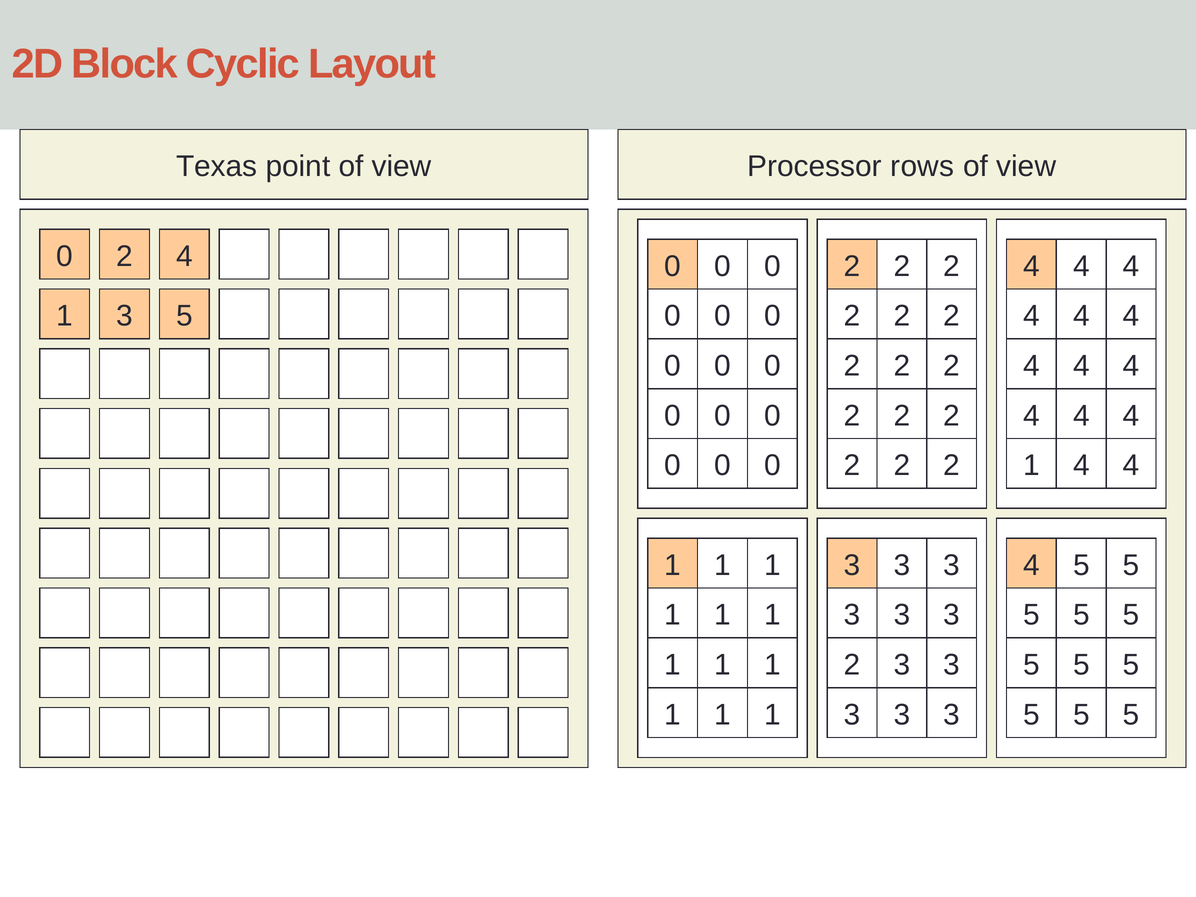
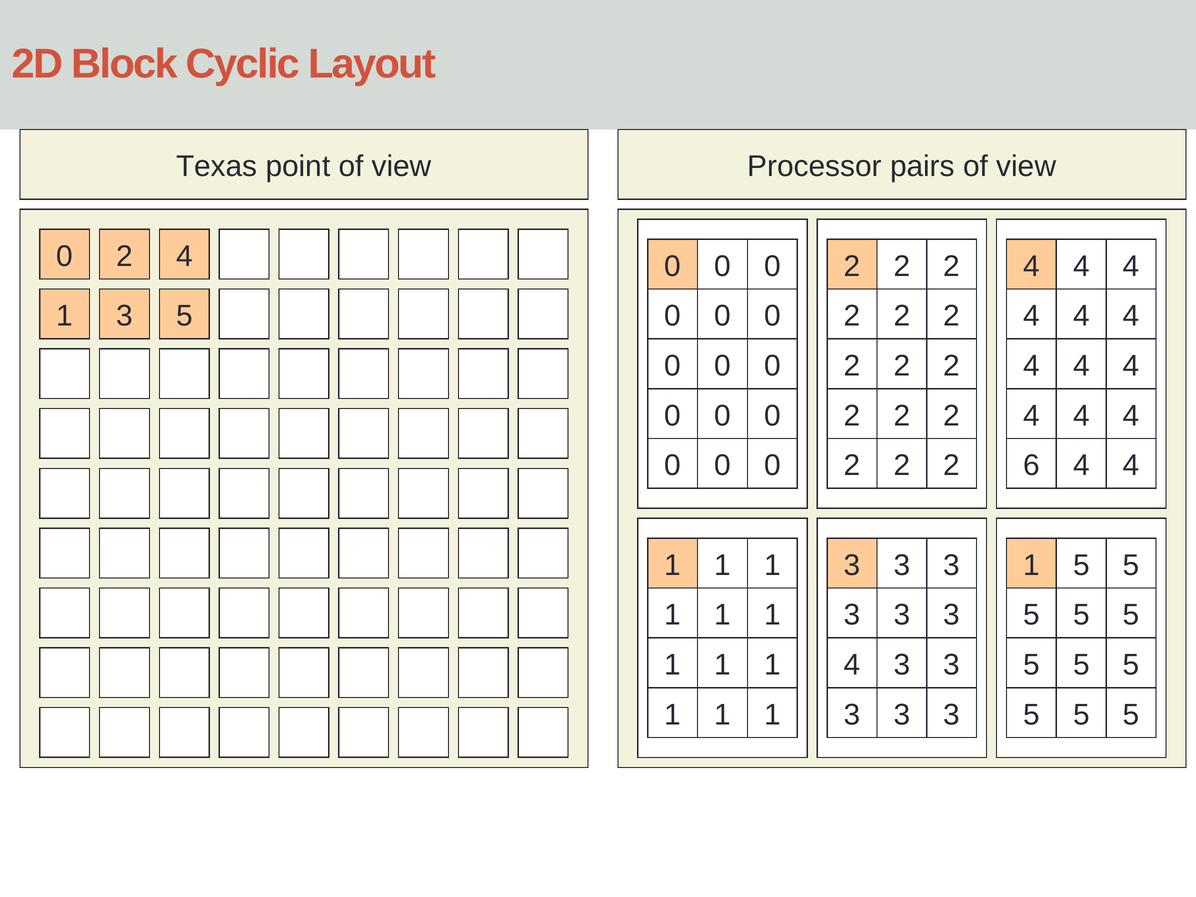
rows: rows -> pairs (922, 167)
2 1: 1 -> 6 (1032, 465)
3 4: 4 -> 1 (1032, 565)
2: 2 -> 4 (852, 665)
